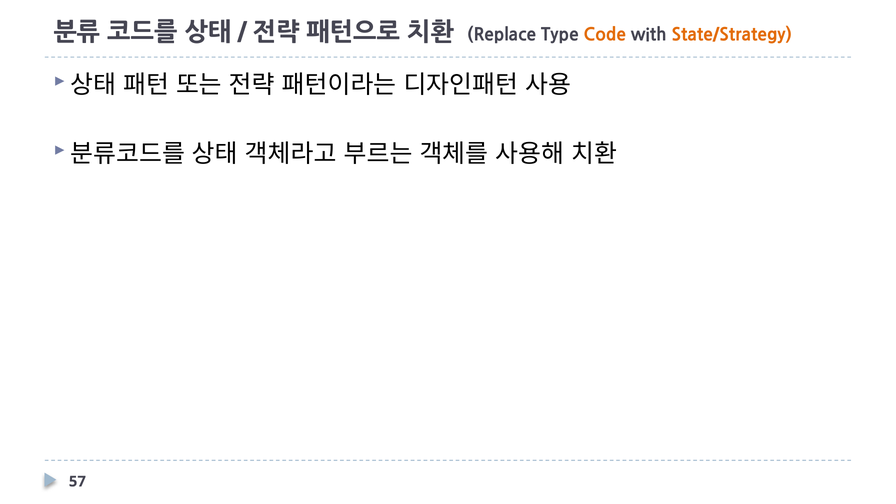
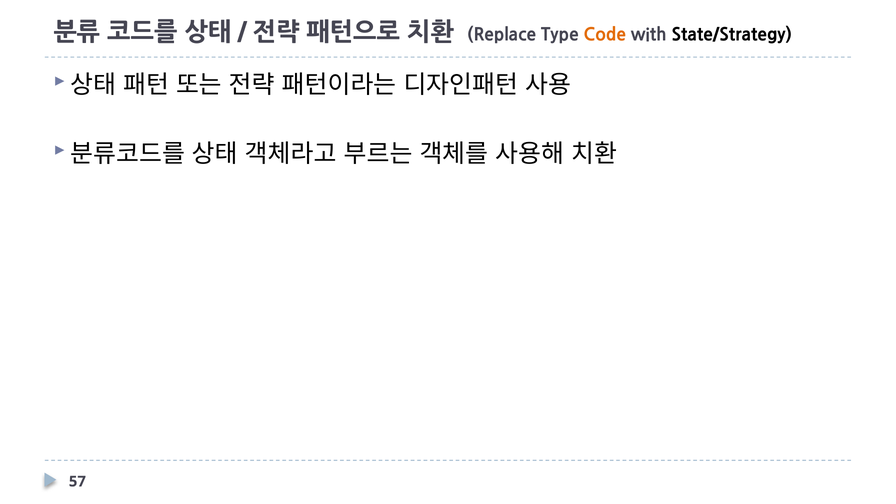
State/Strategy colour: orange -> black (732, 35)
